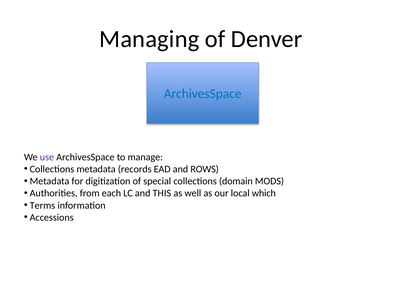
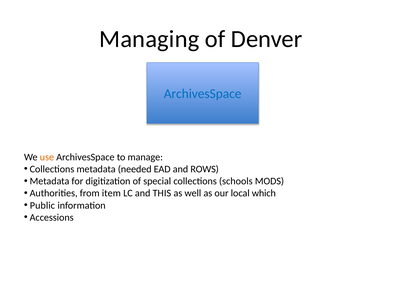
use colour: purple -> orange (47, 157)
records: records -> needed (135, 169)
domain: domain -> schools (236, 181)
each: each -> item (111, 193)
Terms: Terms -> Public (42, 205)
